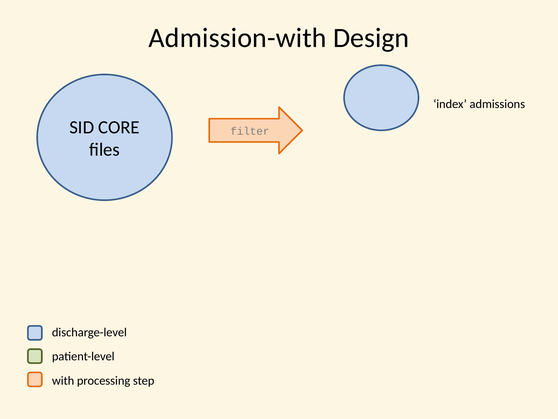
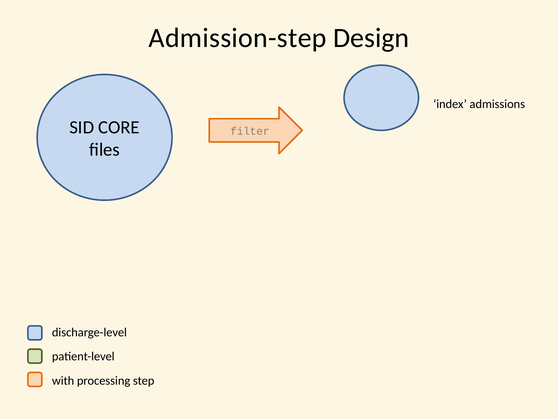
Admission-with: Admission-with -> Admission-step (238, 38)
